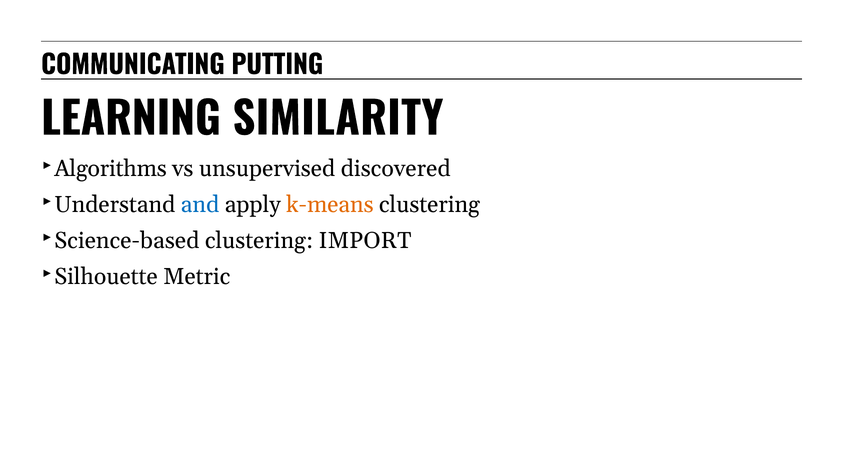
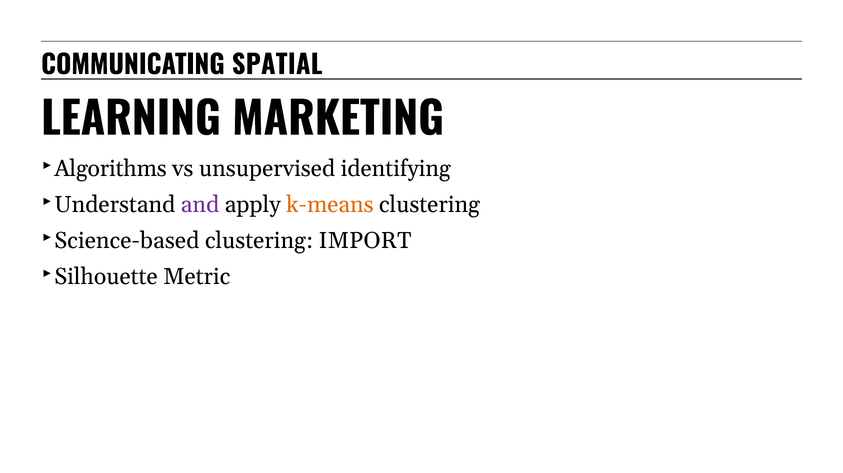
PUTTING: PUTTING -> SPATIAL (277, 65)
SIMILARITY: SIMILARITY -> MARKETING (338, 120)
discovered: discovered -> identifying (396, 169)
and colour: blue -> purple (200, 205)
